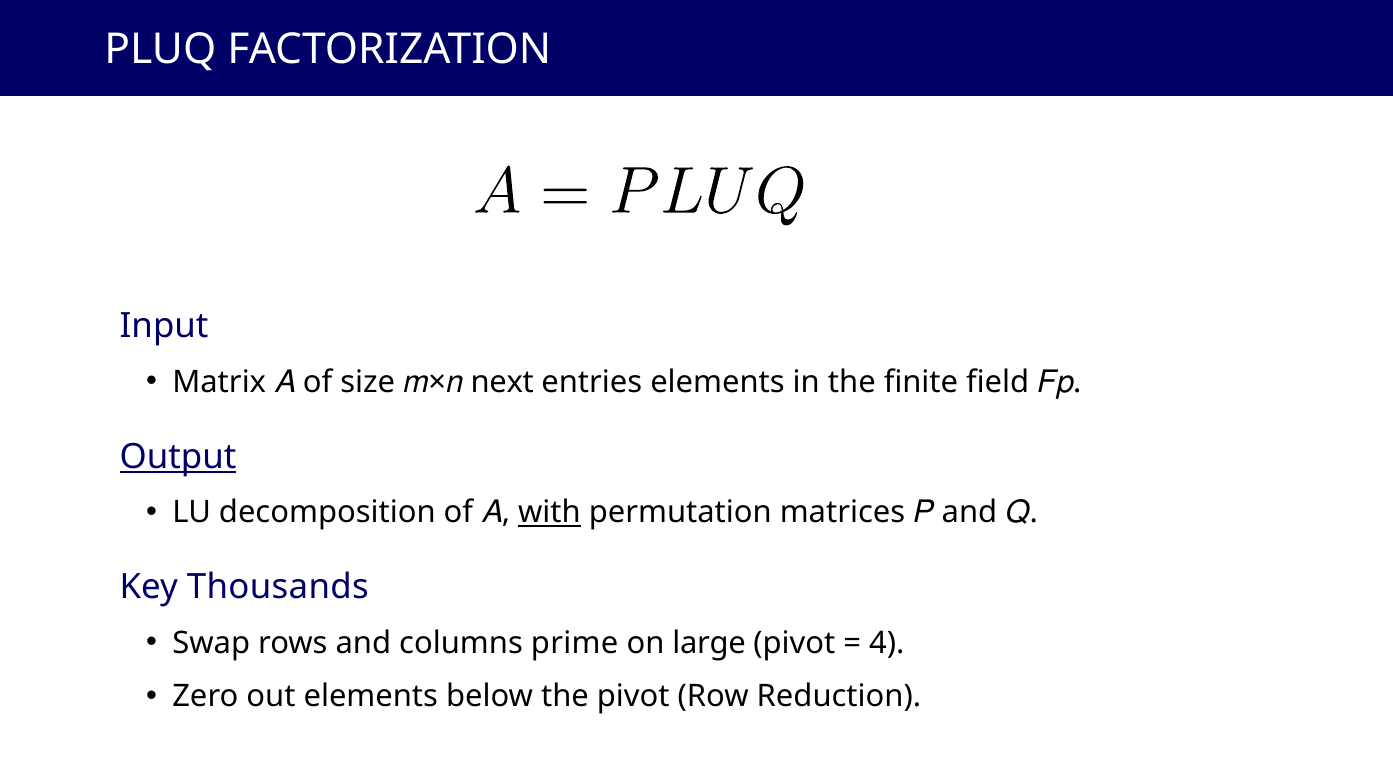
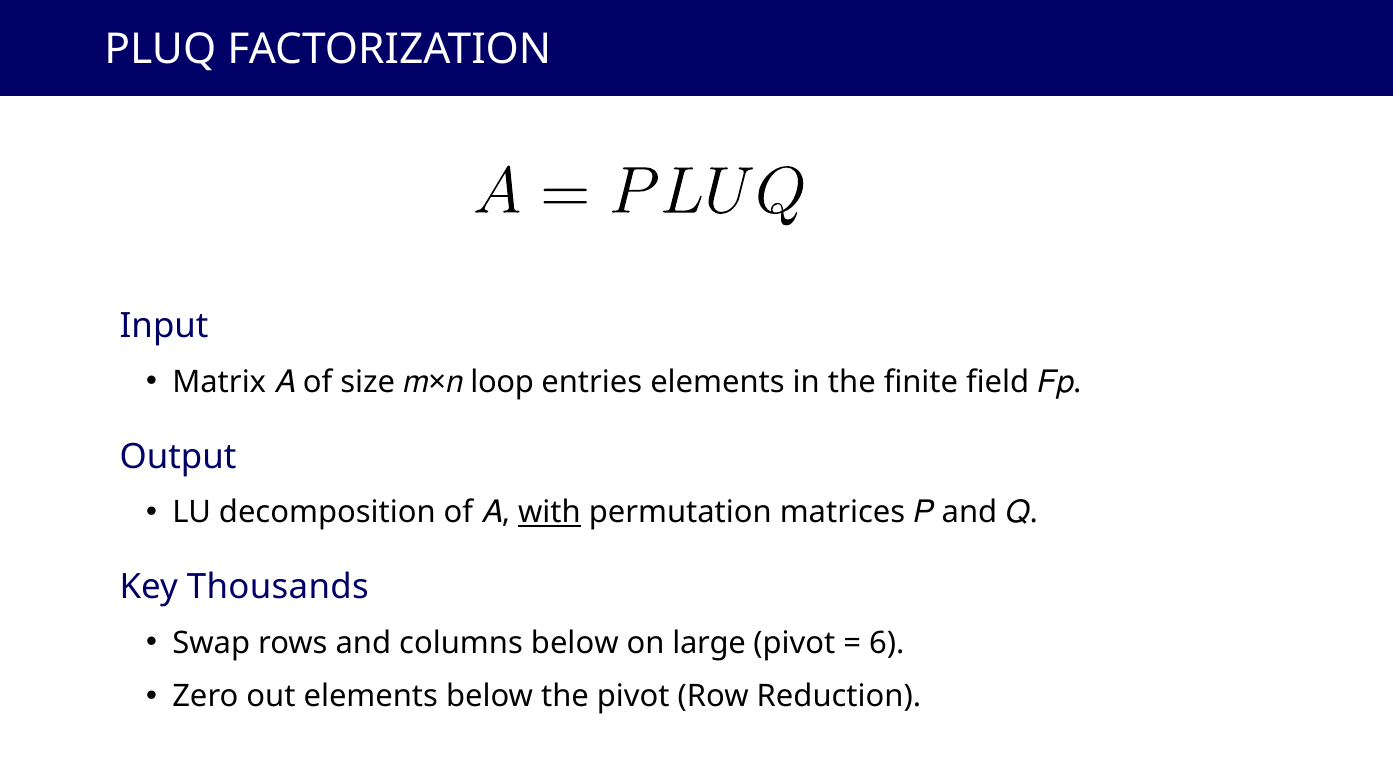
next: next -> loop (502, 382)
Output underline: present -> none (178, 456)
columns prime: prime -> below (575, 642)
4: 4 -> 6 (887, 642)
